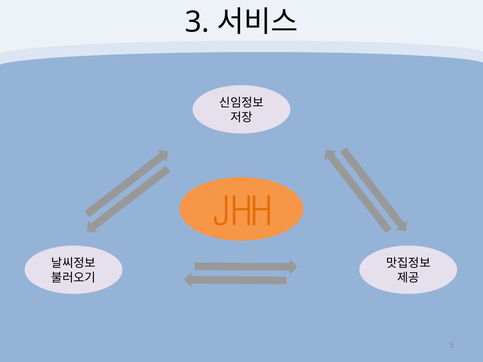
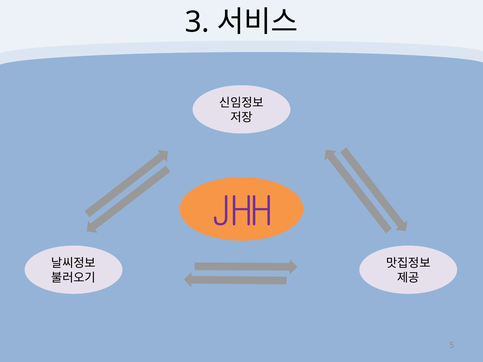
JHH colour: orange -> purple (241, 212)
